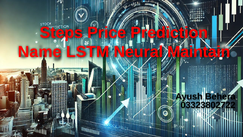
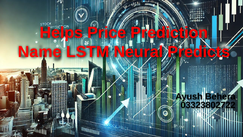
Steps: Steps -> Helps (61, 33)
Maintain: Maintain -> Predicts (199, 52)
